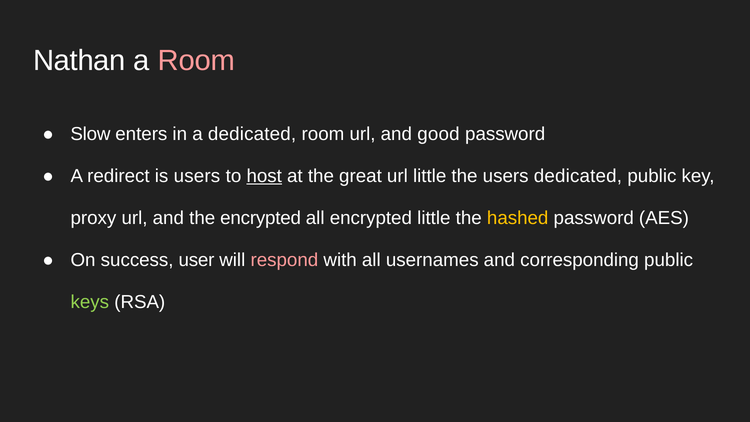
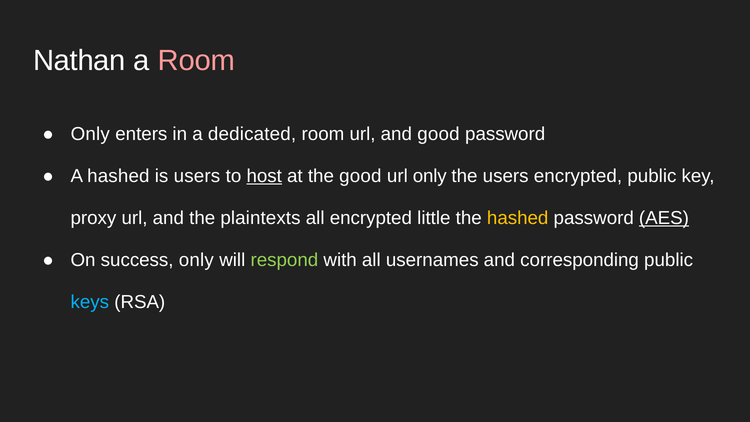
Slow: Slow -> Only (90, 134)
A redirect: redirect -> hashed (118, 176)
the great: great -> good (360, 176)
url little: little -> only (430, 176)
users dedicated: dedicated -> encrypted (578, 176)
the encrypted: encrypted -> plaintexts (260, 218)
AES underline: none -> present (664, 218)
success user: user -> only (196, 260)
respond colour: pink -> light green (284, 260)
keys colour: light green -> light blue (90, 302)
